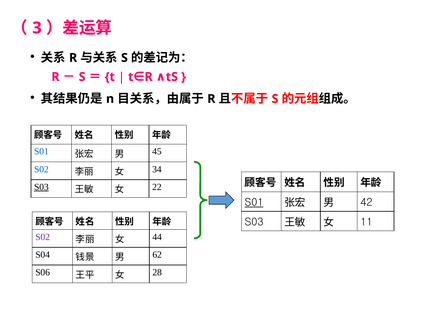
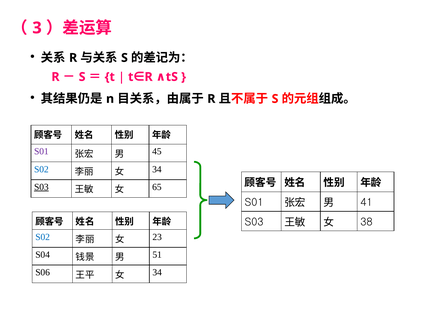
S01 colour: blue -> purple (41, 152)
22: 22 -> 65 (157, 187)
S01 underline: present -> none (254, 203)
42: 42 -> 41 (366, 203)
11: 11 -> 38 (366, 222)
S02 colour: purple -> blue (43, 237)
44: 44 -> 23 (157, 237)
62: 62 -> 51 (157, 255)
28: 28 -> 34 (157, 273)
